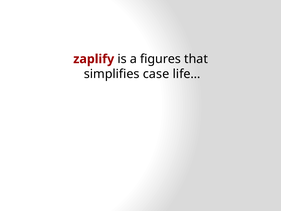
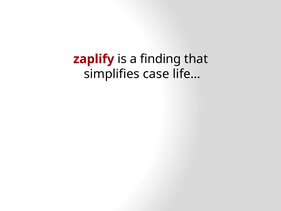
figures: figures -> finding (161, 59)
